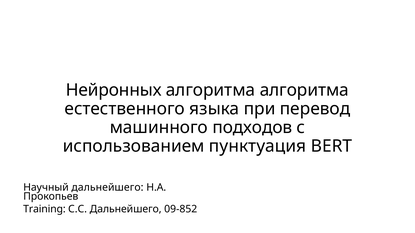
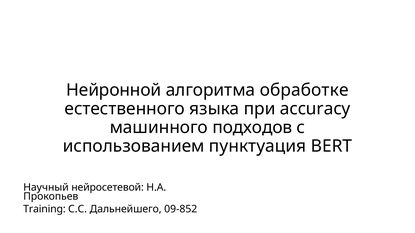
Нейронных: Нейронных -> Нейронной (114, 90)
алгоритма алгоритма: алгоритма -> обработке (304, 90)
перевод: перевод -> accuracy (315, 109)
Научный дальнейшего: дальнейшего -> нейросетевой (108, 188)
